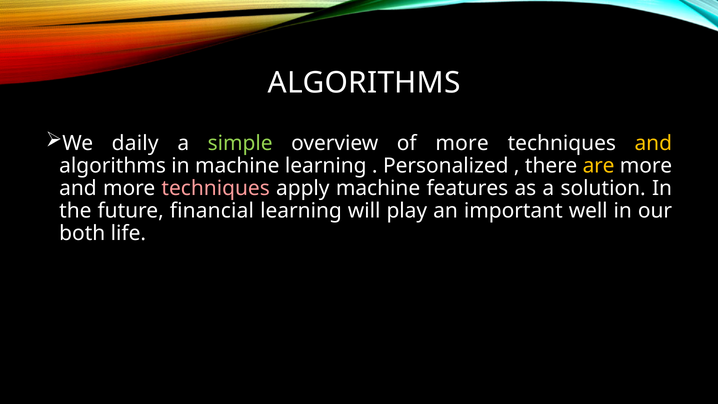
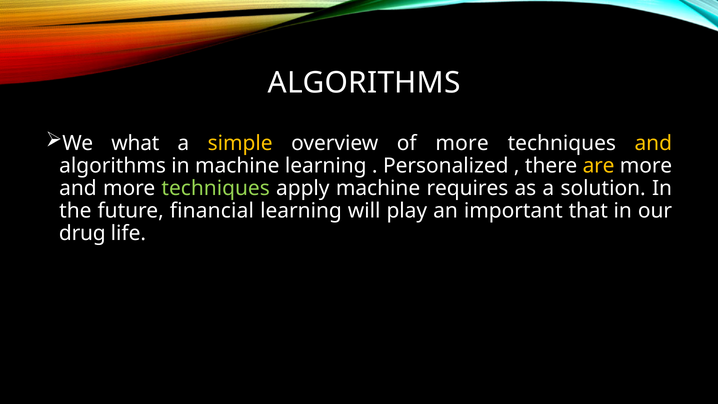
daily: daily -> what (135, 143)
simple colour: light green -> yellow (240, 143)
techniques colour: pink -> light green (216, 188)
features: features -> requires (467, 188)
well: well -> that (588, 211)
both: both -> drug (82, 233)
